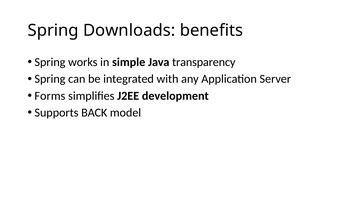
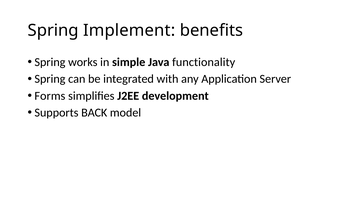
Downloads: Downloads -> Implement (129, 30)
transparency: transparency -> functionality (204, 62)
